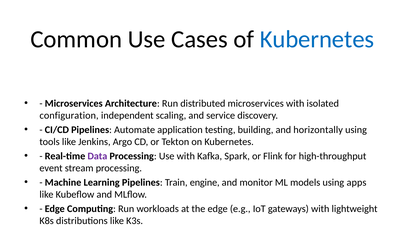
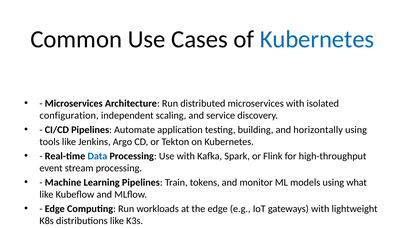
Data colour: purple -> blue (97, 156)
engine: engine -> tokens (205, 182)
using apps: apps -> what (357, 182)
